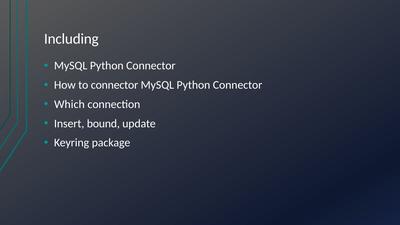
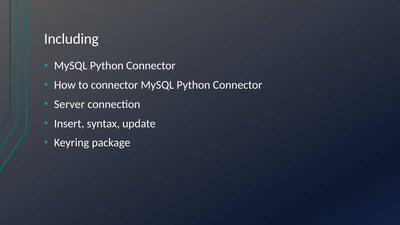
Which: Which -> Server (69, 104)
bound: bound -> syntax (103, 124)
